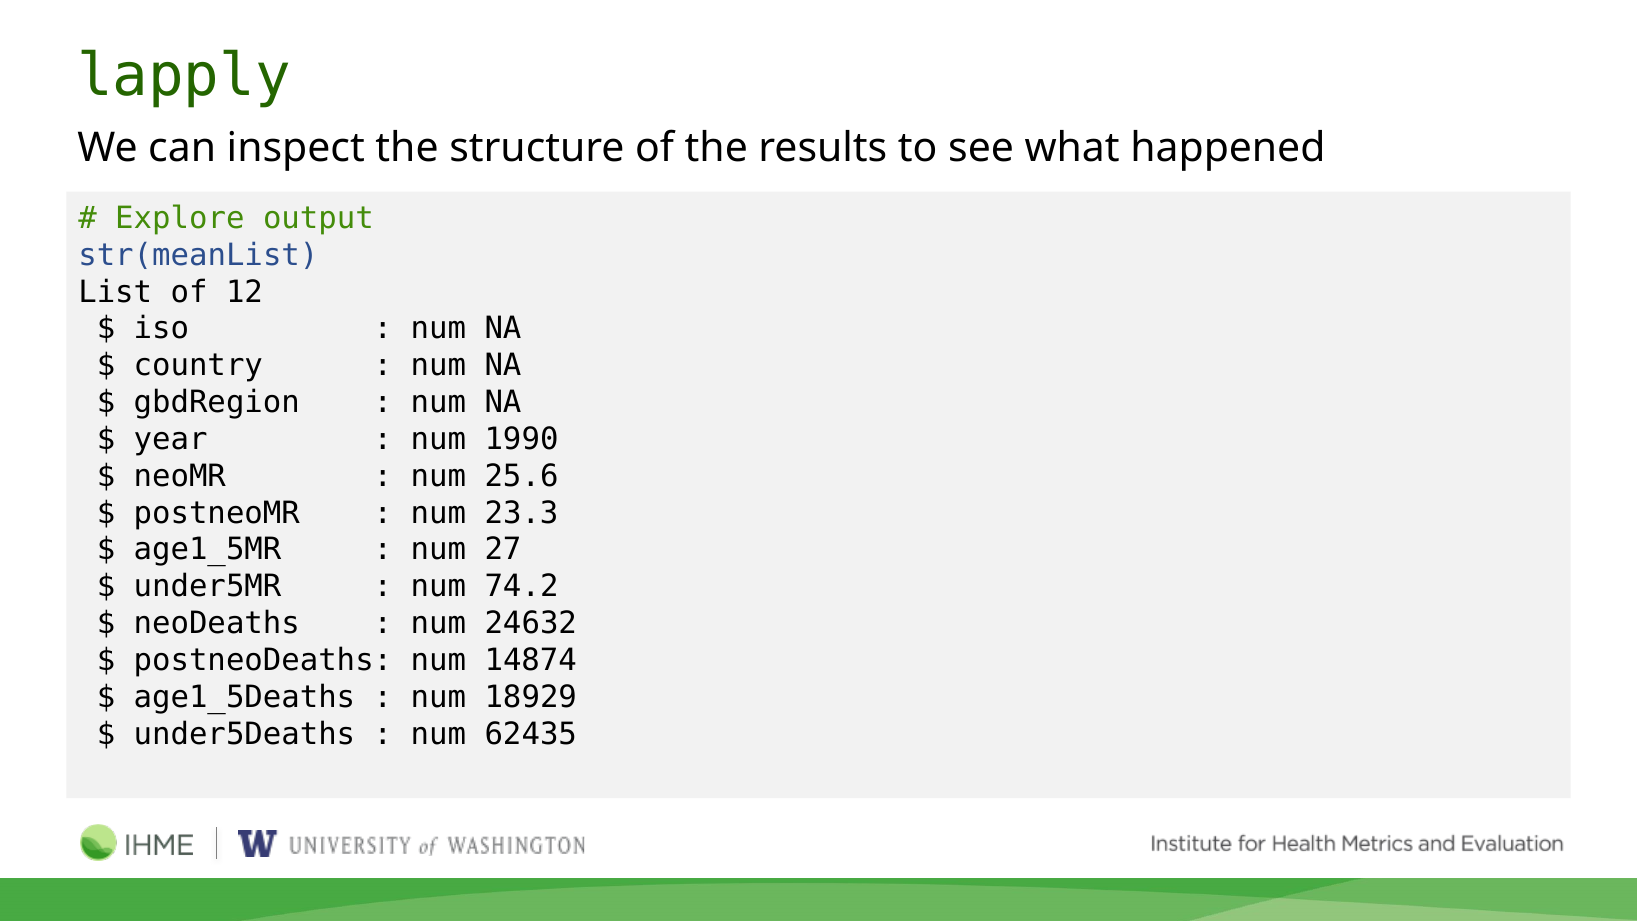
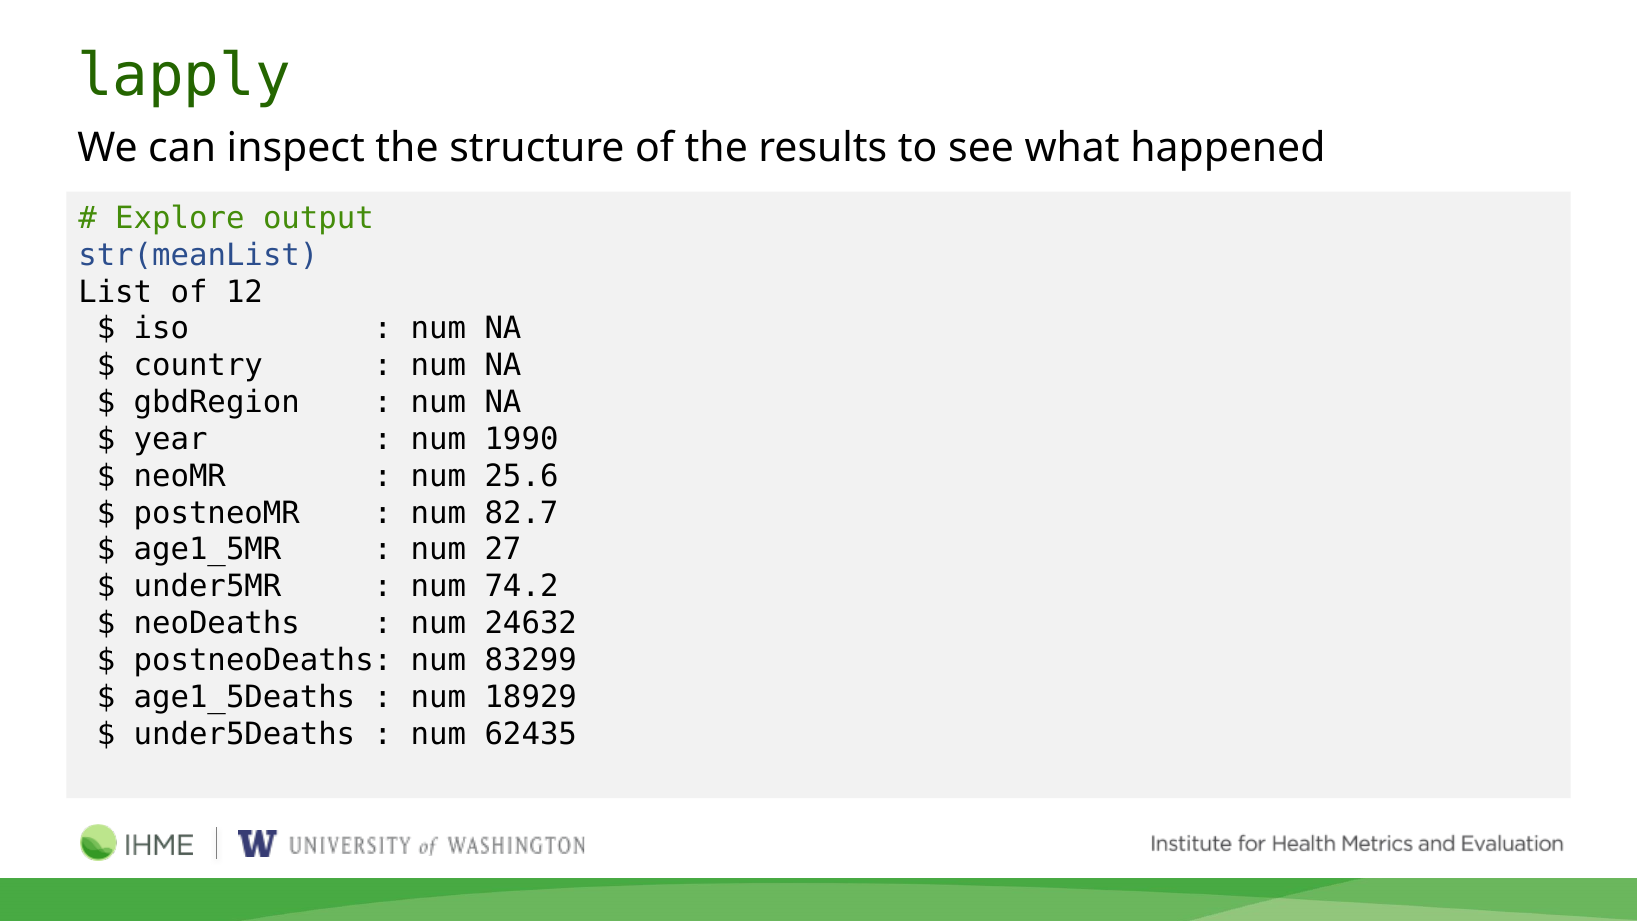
23.3: 23.3 -> 82.7 (522, 513)
14874: 14874 -> 83299 (531, 660)
